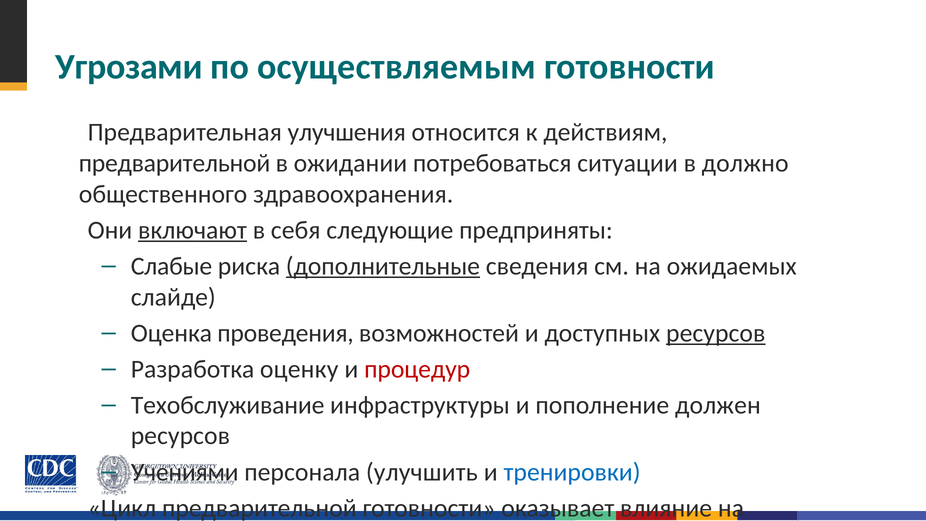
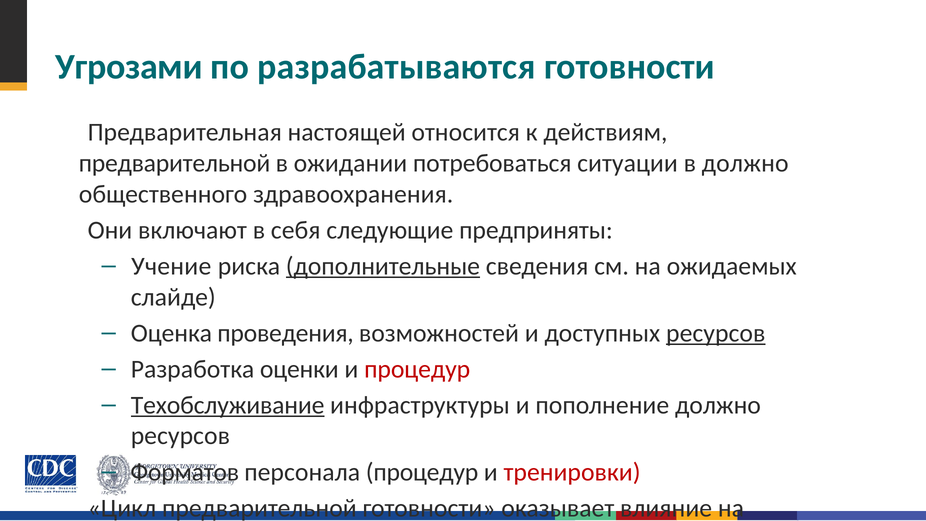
осуществляемым: осуществляемым -> разрабатываются (396, 67)
улучшения: улучшения -> настоящей (347, 132)
включают underline: present -> none (193, 230)
Слабые: Слабые -> Учение (171, 266)
оценку: оценку -> оценки (299, 369)
Техобслуживание underline: none -> present (228, 405)
пополнение должен: должен -> должно (718, 405)
Учениями: Учениями -> Форматов (185, 472)
персонала улучшить: улучшить -> процедур (422, 472)
тренировки colour: blue -> red (572, 472)
